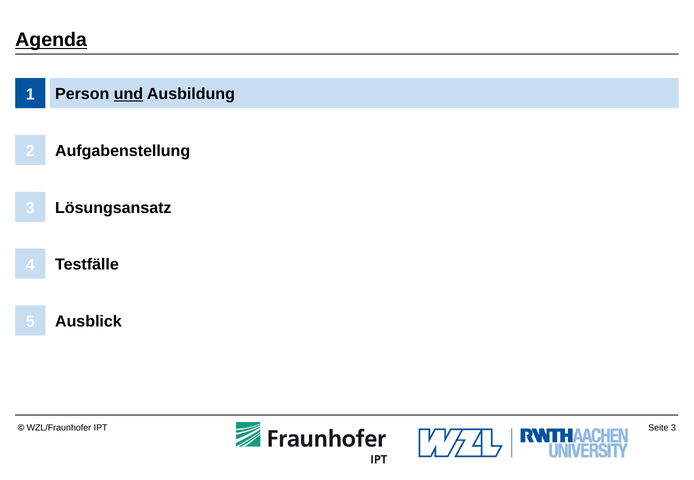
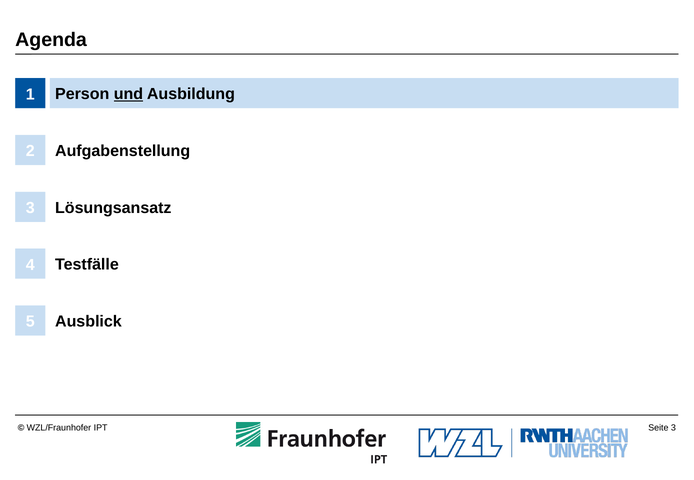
Agenda underline: present -> none (51, 40)
